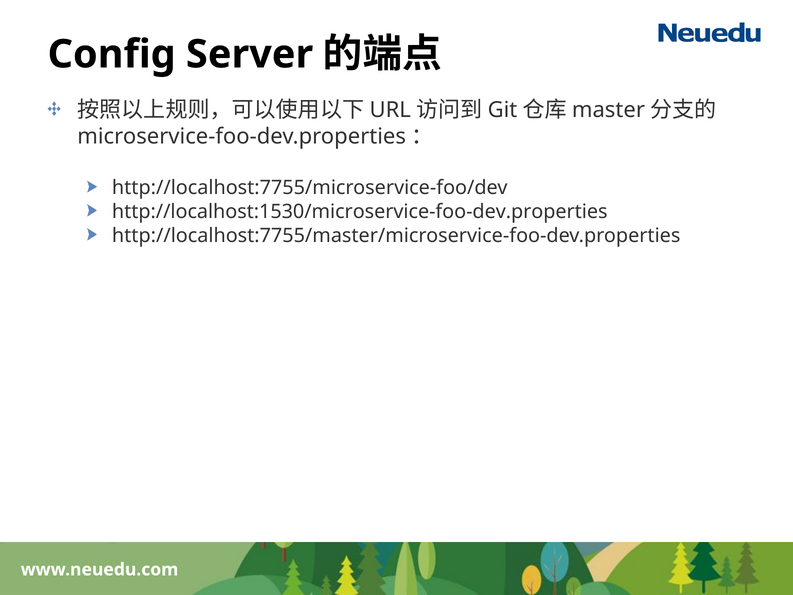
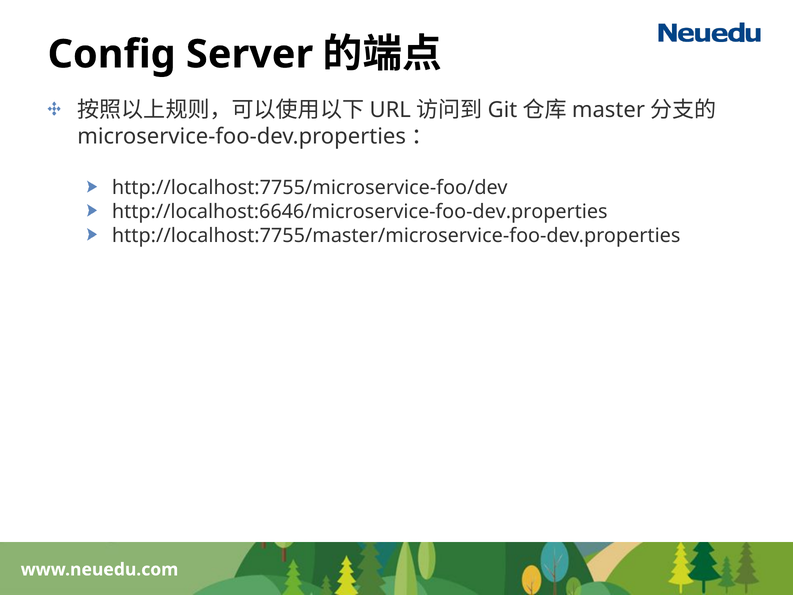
http://localhost:1530/microservice-foo-dev.properties: http://localhost:1530/microservice-foo-dev.properties -> http://localhost:6646/microservice-foo-dev.properties (360, 212)
